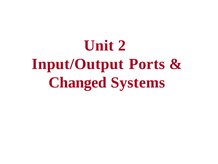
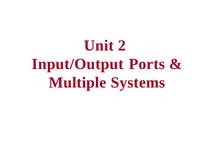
Changed: Changed -> Multiple (78, 82)
